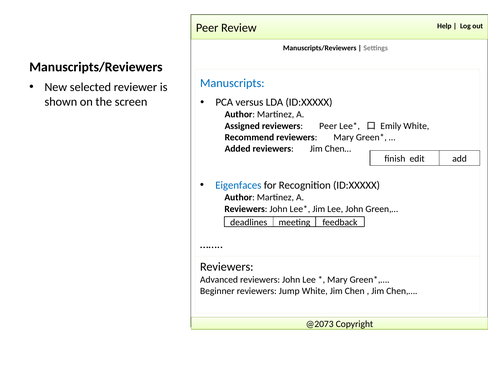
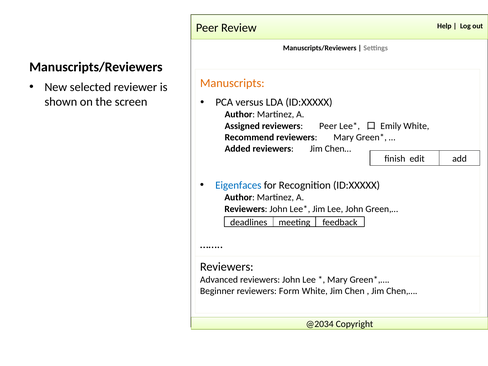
Manuscripts colour: blue -> orange (232, 83)
Jump: Jump -> Form (289, 291)
@2073: @2073 -> @2034 (320, 324)
